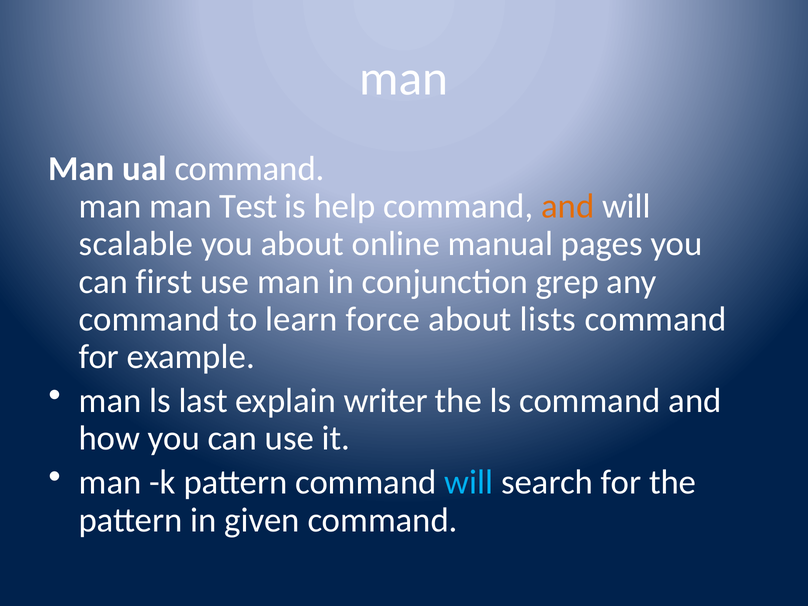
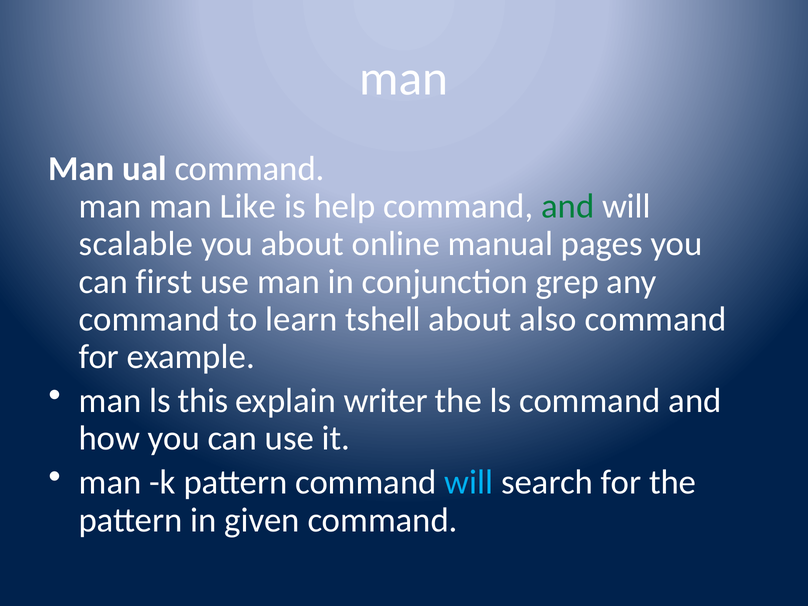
Test: Test -> Like (248, 206)
and colour: orange -> green (568, 206)
force: force -> tshell (383, 319)
lists: lists -> also (548, 319)
last: last -> this (203, 401)
